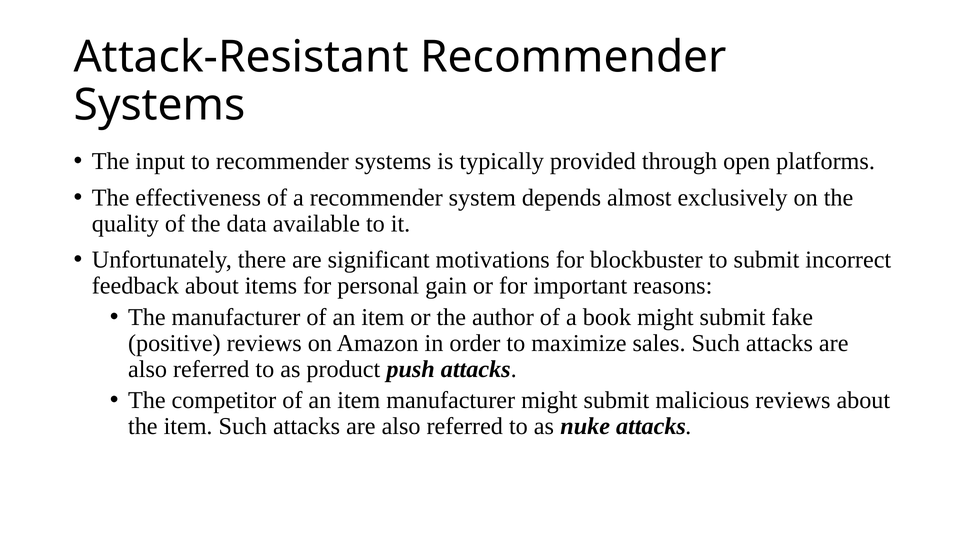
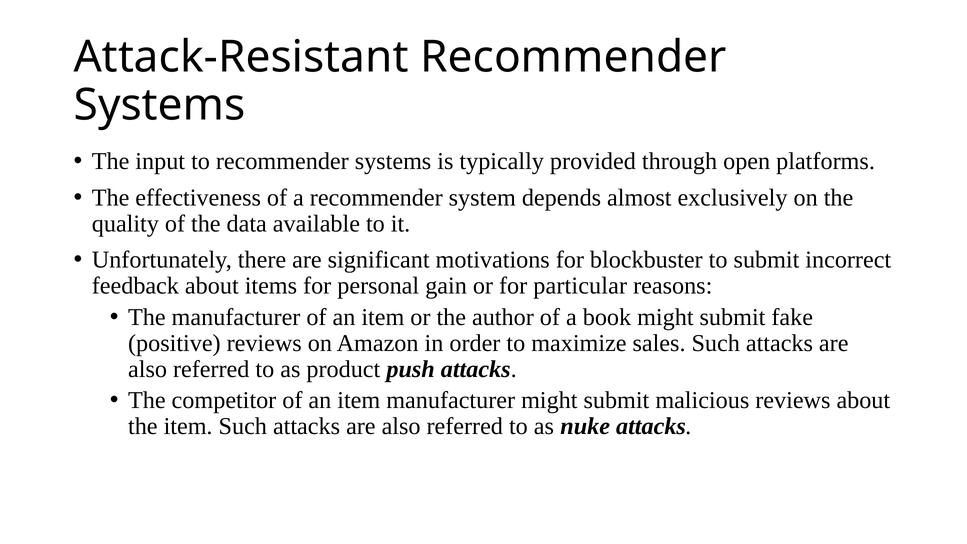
important: important -> particular (580, 286)
